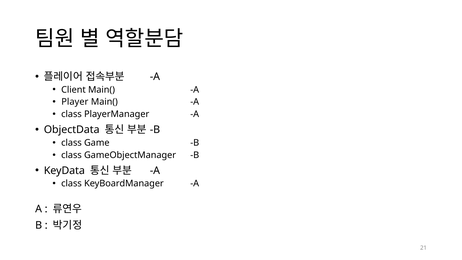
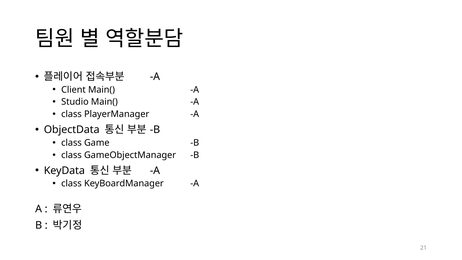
Player: Player -> Studio (75, 102)
